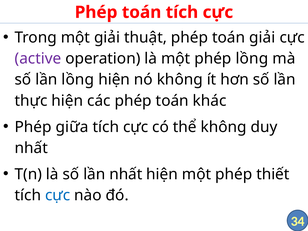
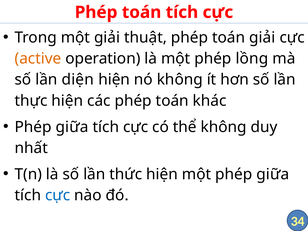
active colour: purple -> orange (38, 59)
lần lồng: lồng -> diện (78, 80)
lần nhất: nhất -> thức (126, 174)
một phép thiết: thiết -> giữa (273, 174)
